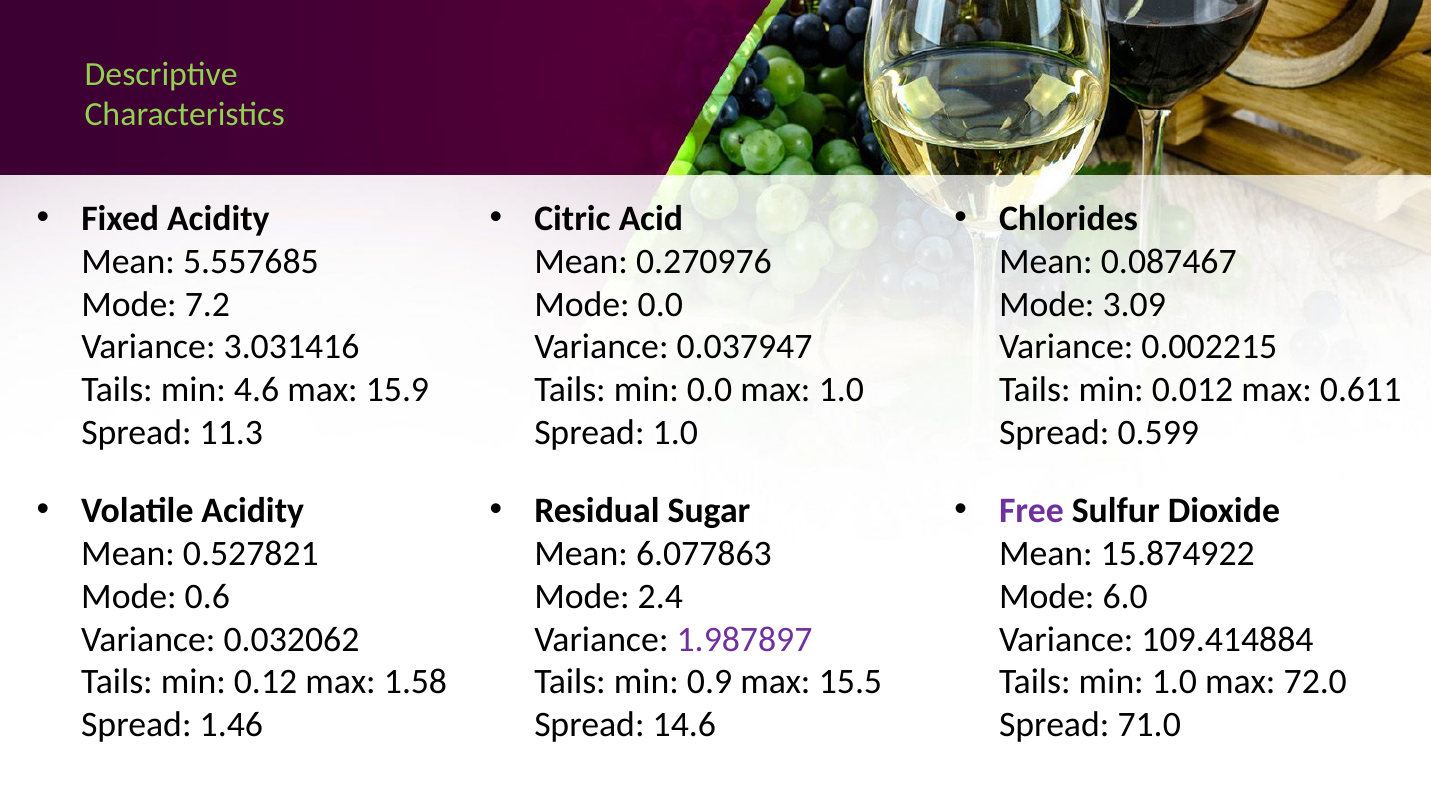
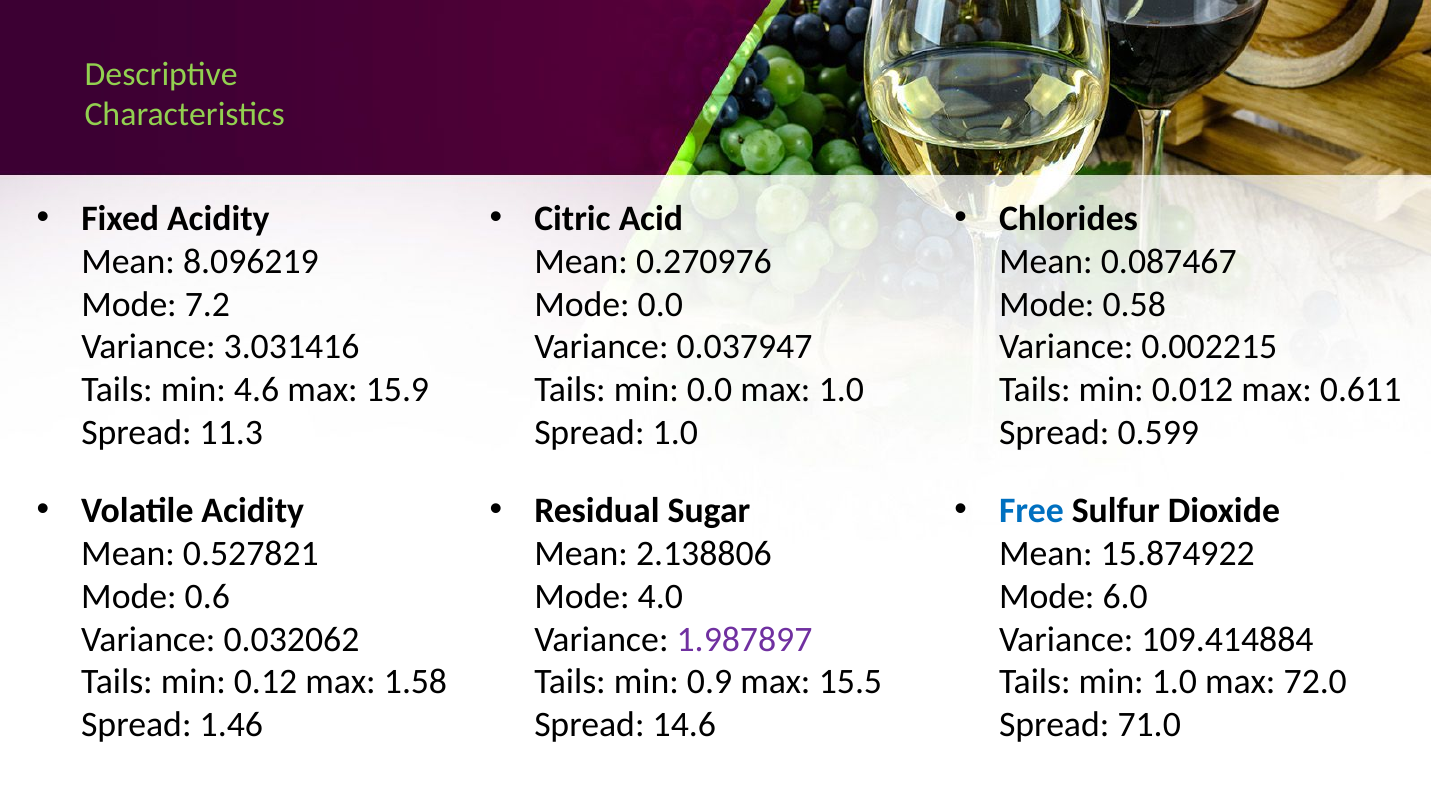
5.557685: 5.557685 -> 8.096219 (251, 261)
3.09: 3.09 -> 0.58 (1134, 304)
Free colour: purple -> blue (1031, 510)
6.077863: 6.077863 -> 2.138806 (704, 553)
2.4: 2.4 -> 4.0 (660, 596)
